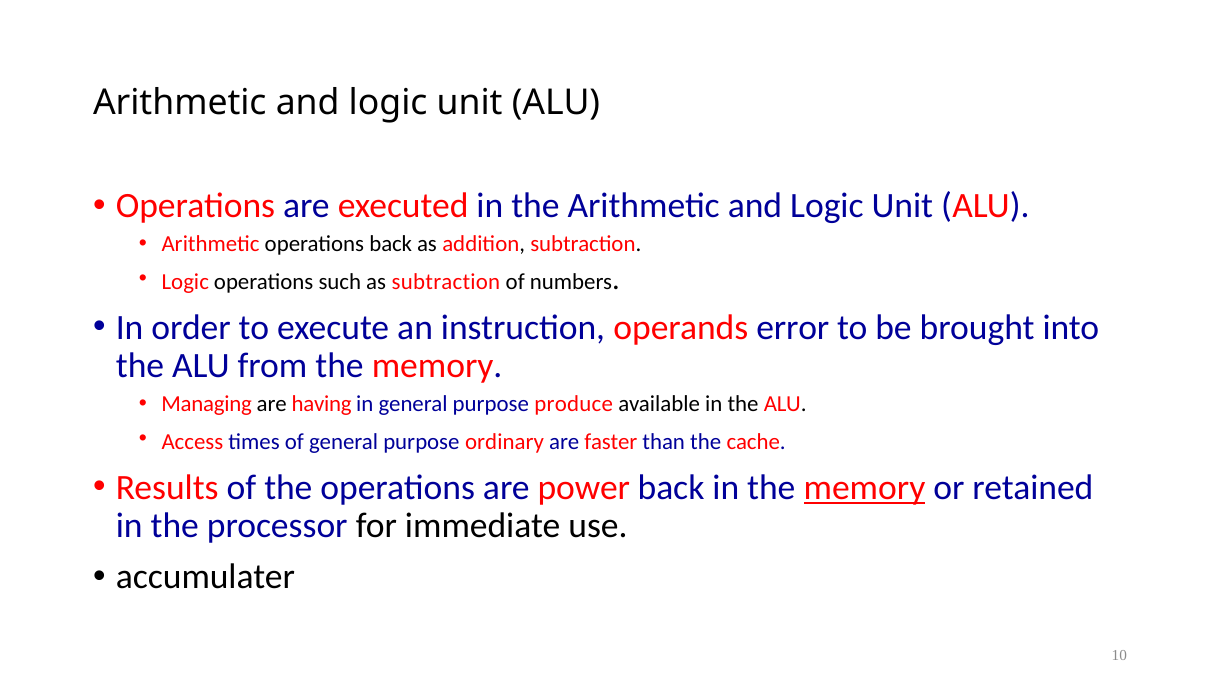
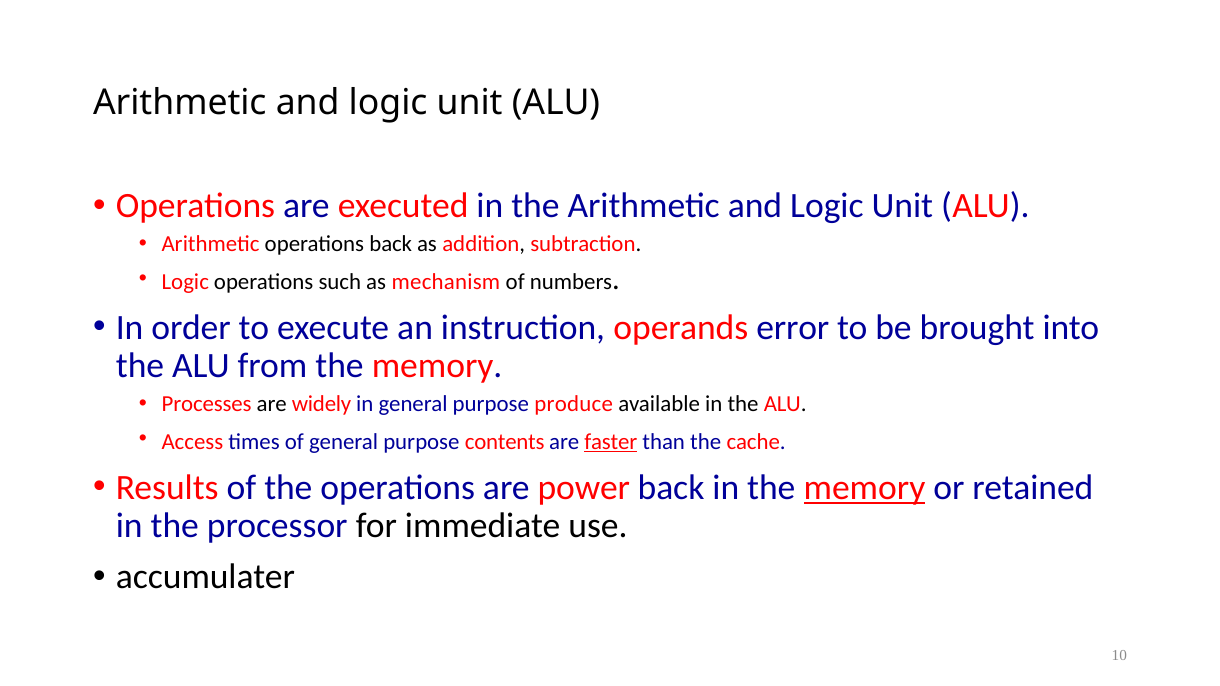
as subtraction: subtraction -> mechanism (446, 282)
Managing: Managing -> Processes (207, 404)
having: having -> widely (322, 404)
ordinary: ordinary -> contents (505, 442)
faster underline: none -> present (611, 442)
